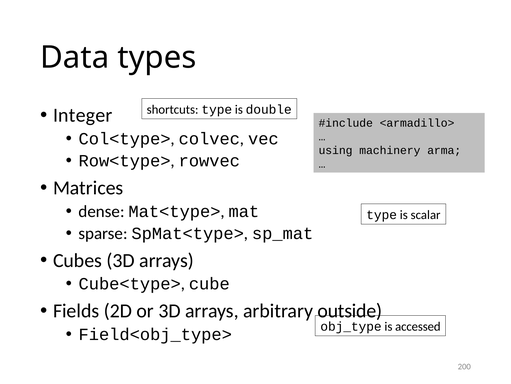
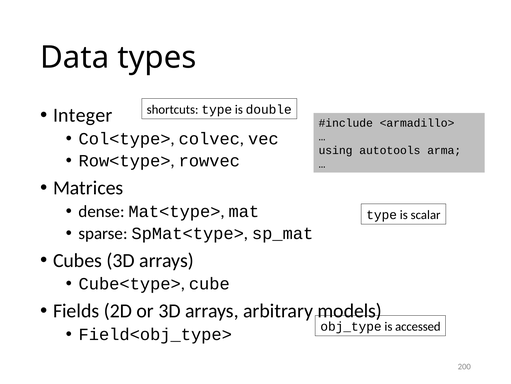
machinery: machinery -> autotools (390, 150)
outside: outside -> models (350, 310)
